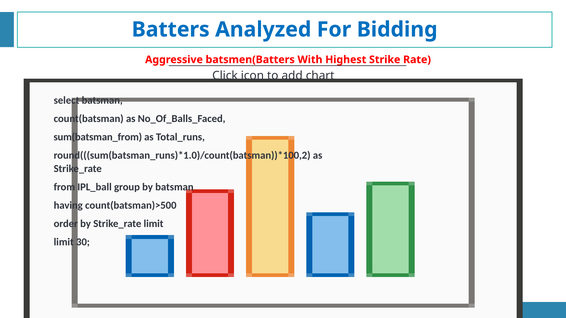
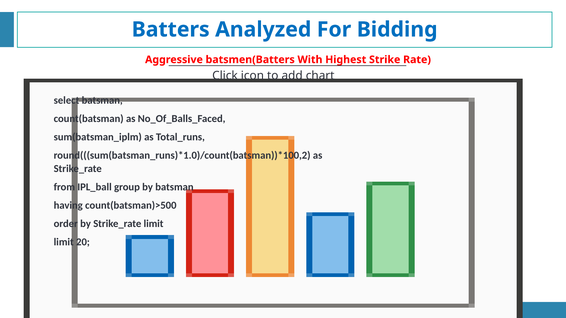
sum(batsman_from: sum(batsman_from -> sum(batsman_iplm (98, 137)
30: 30 -> 20 (83, 242)
